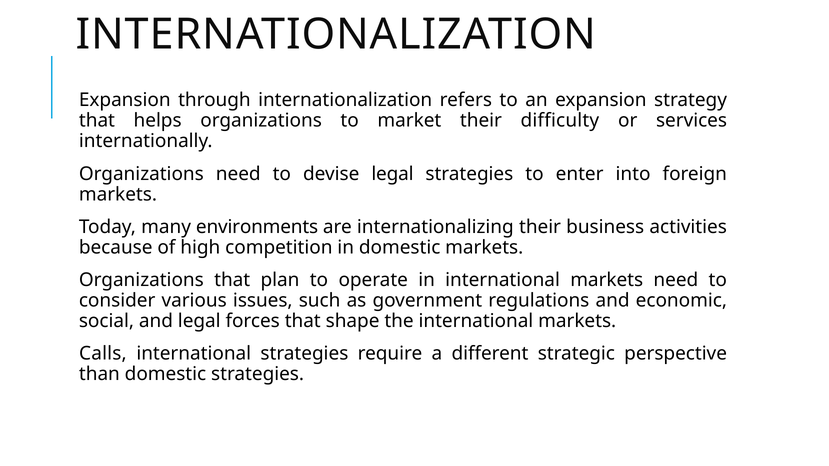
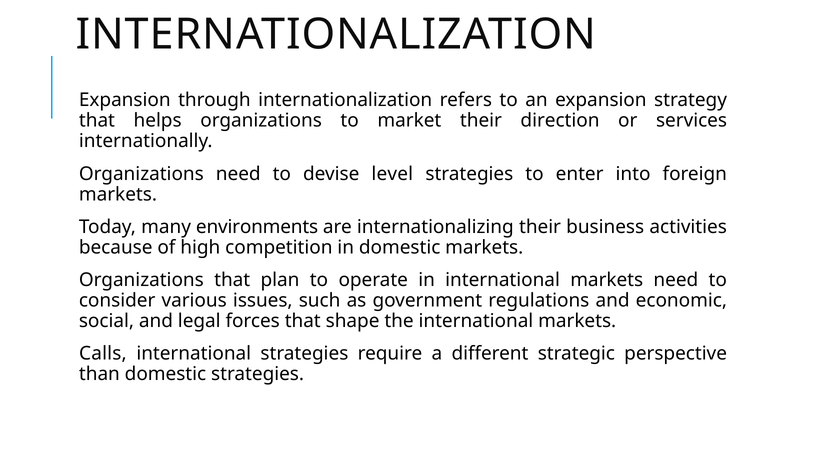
difficulty: difficulty -> direction (560, 121)
devise legal: legal -> level (392, 174)
